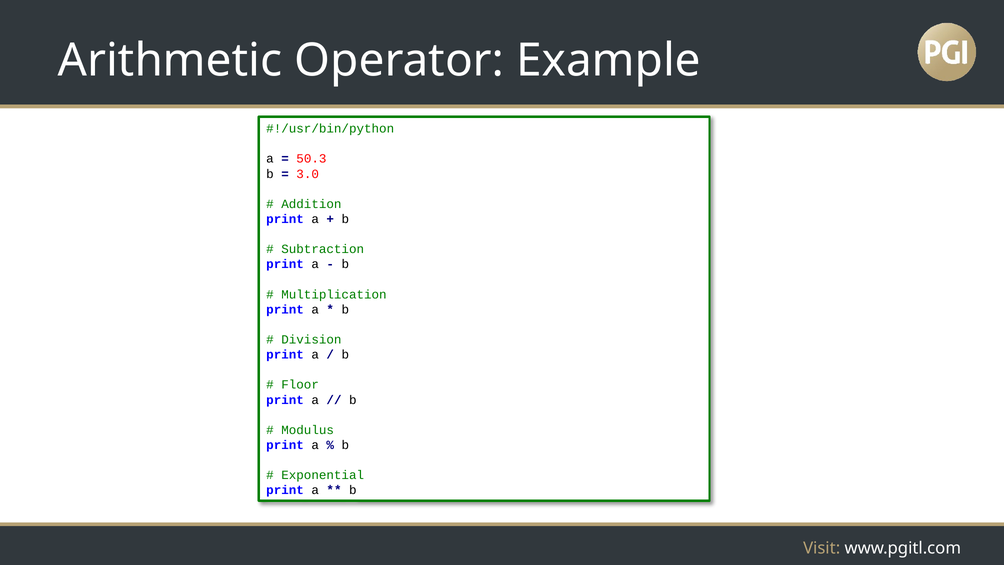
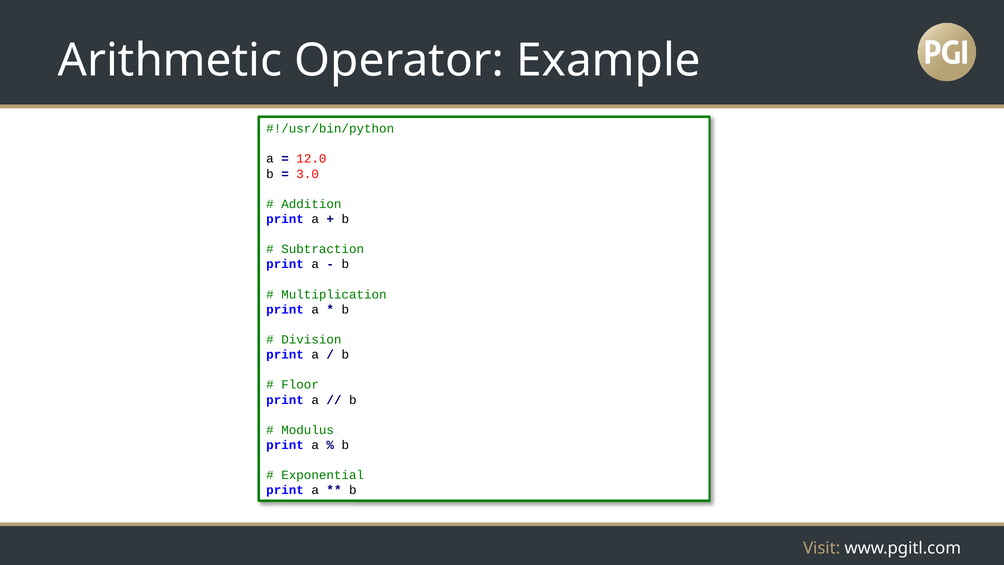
50.3: 50.3 -> 12.0 (311, 159)
